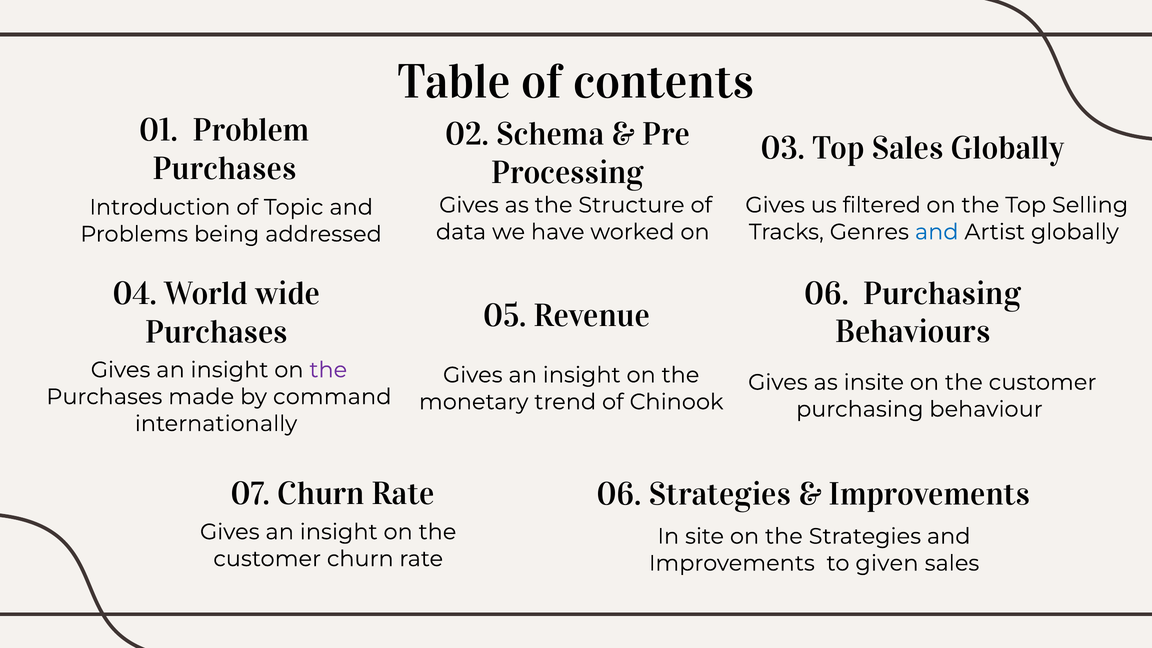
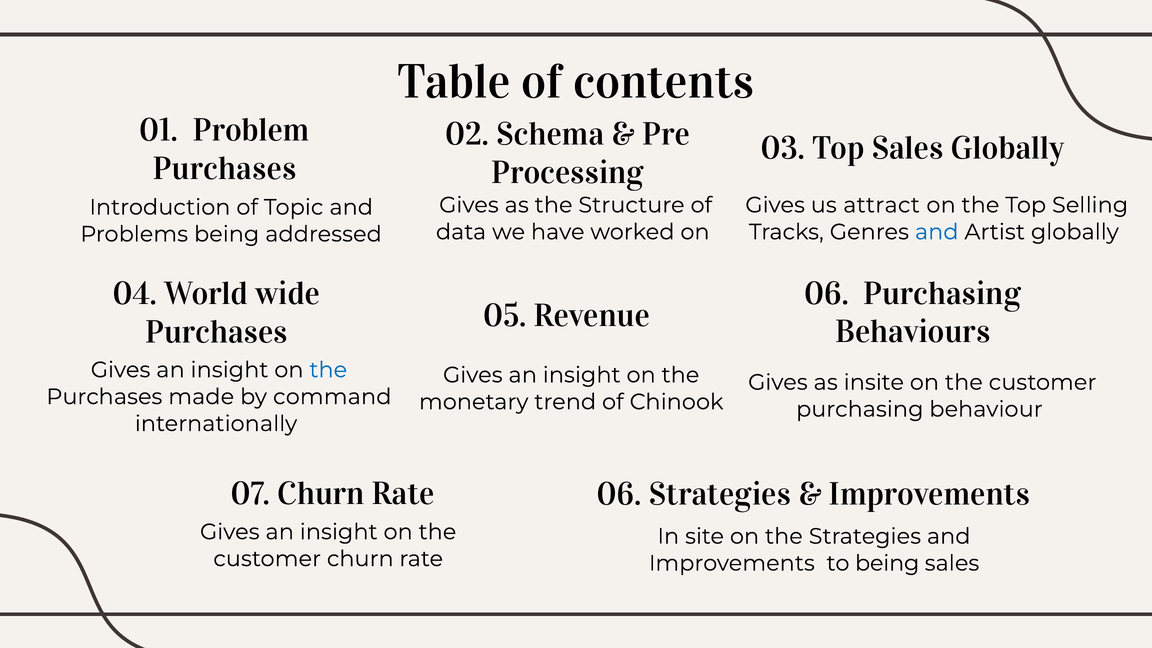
filtered: filtered -> attract (882, 205)
the colour: purple -> blue (328, 370)
to given: given -> being (887, 563)
